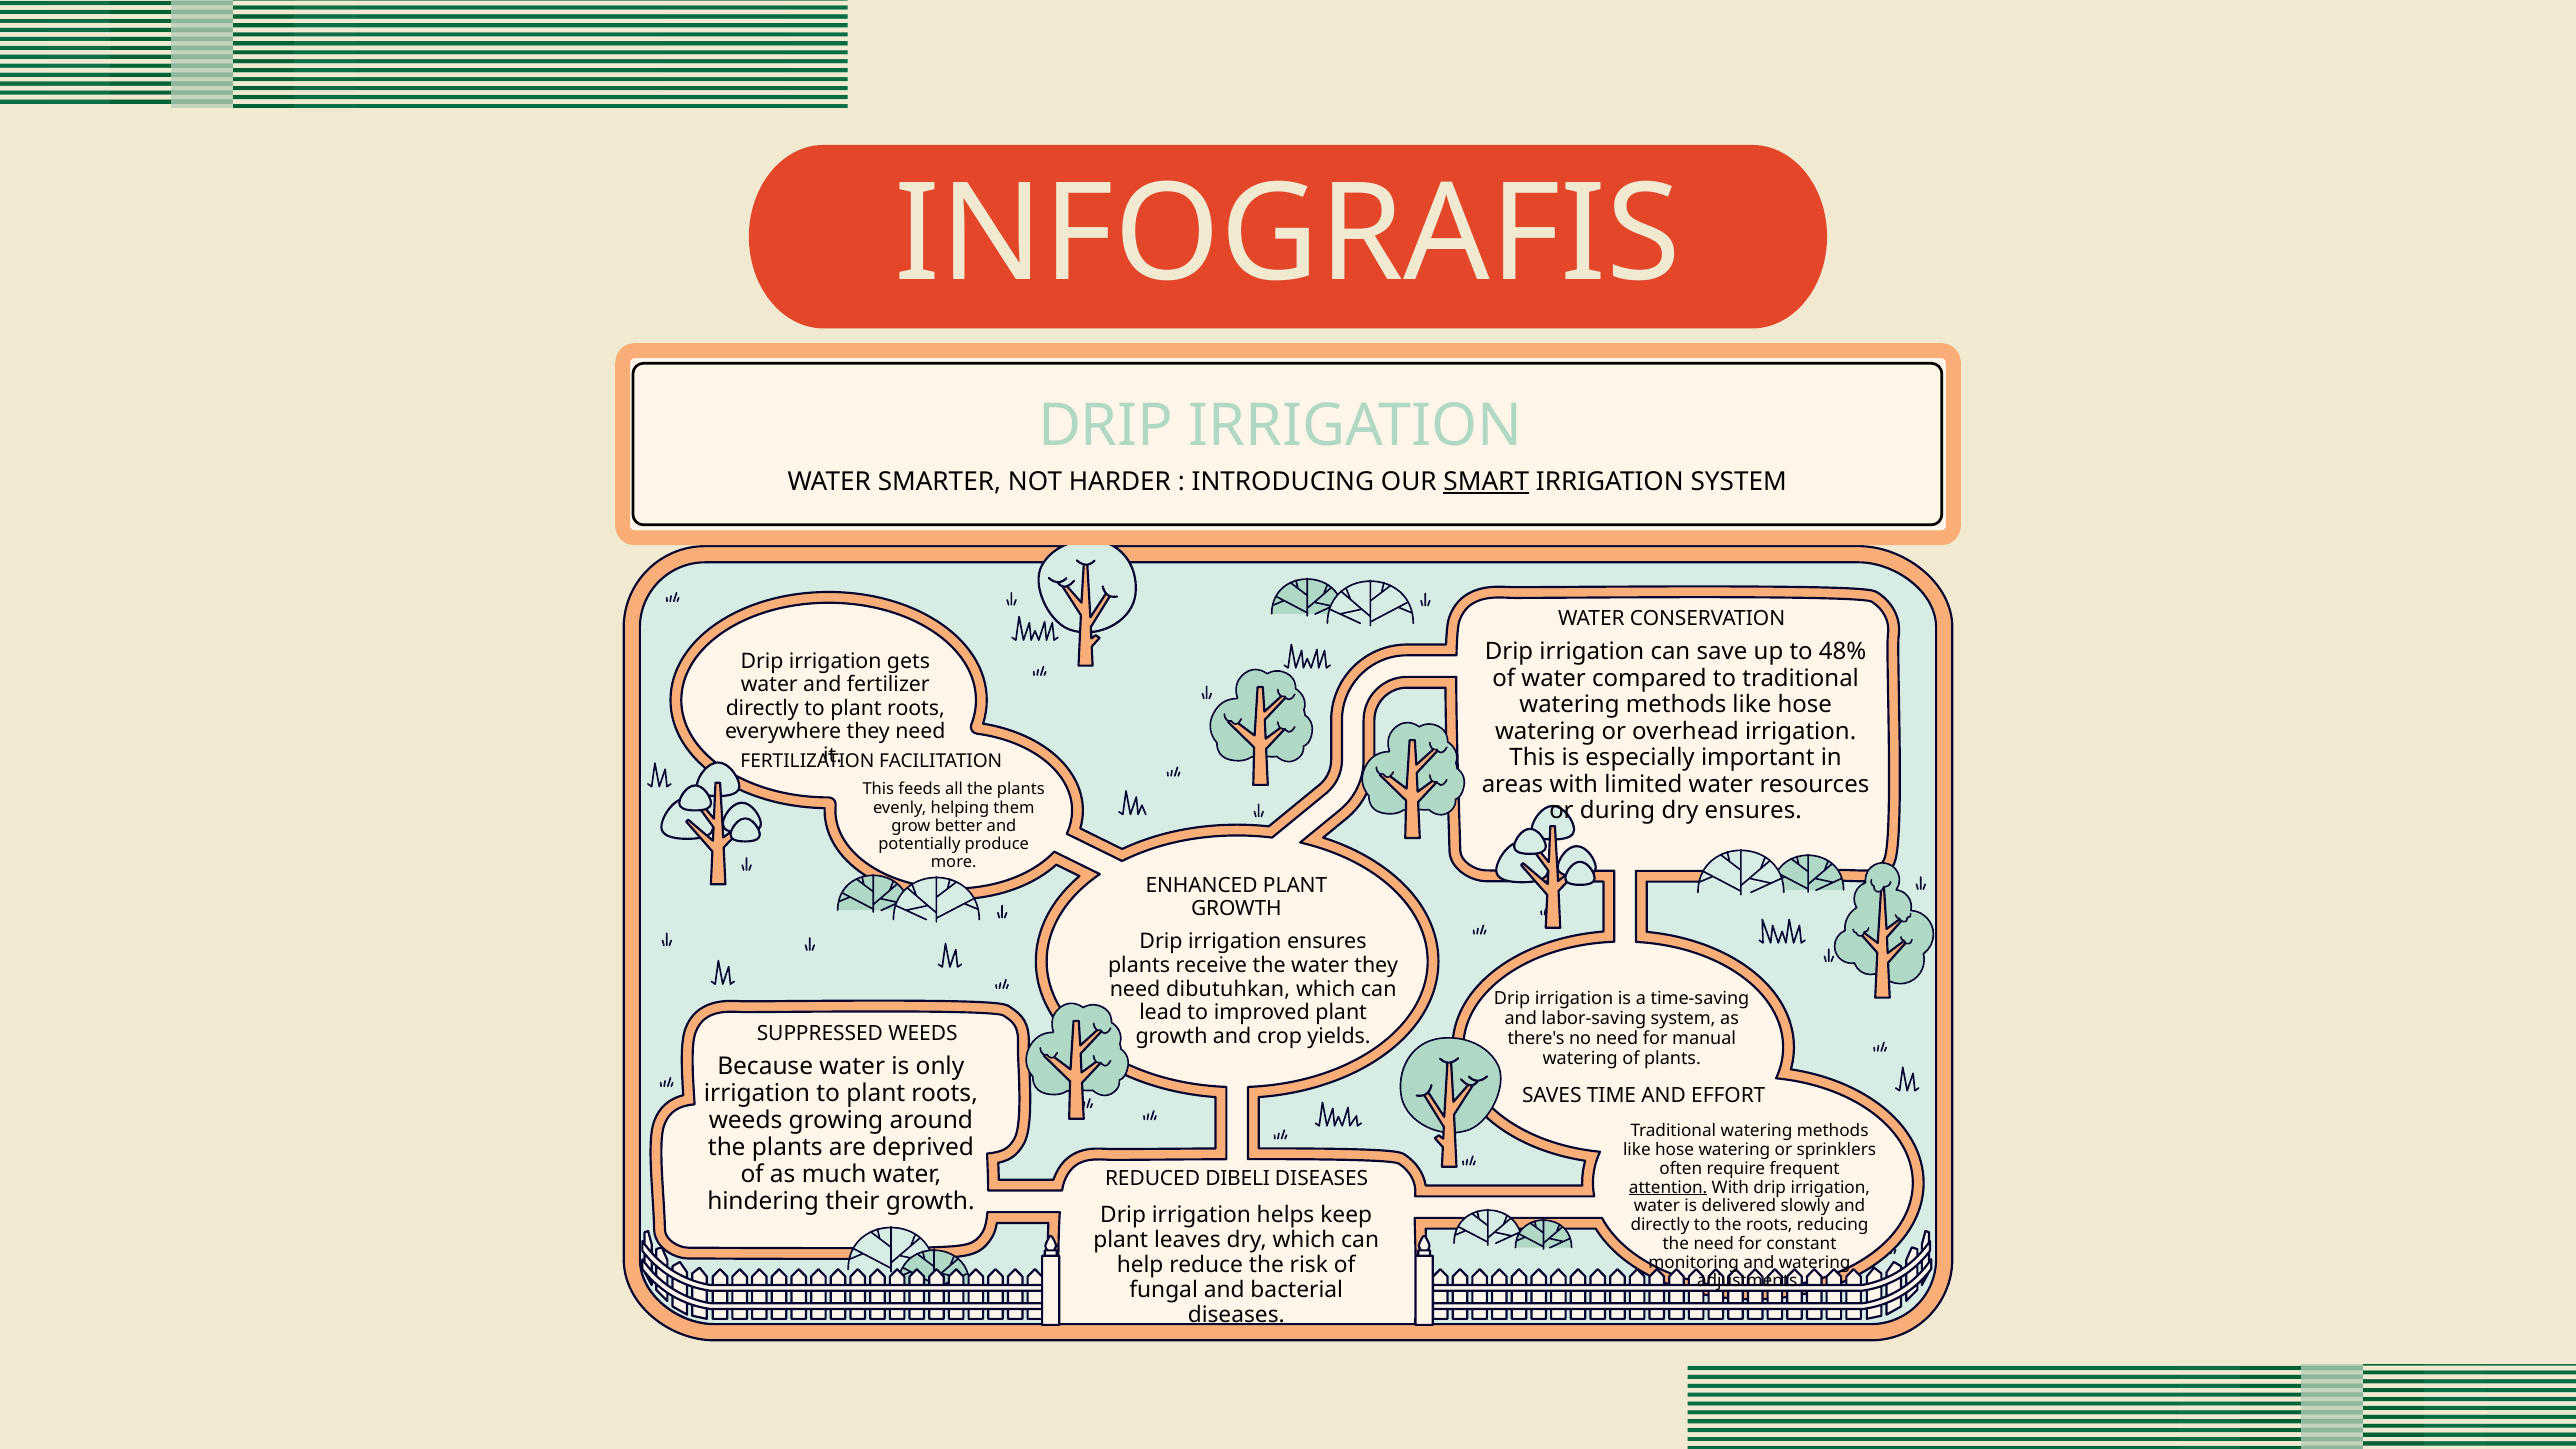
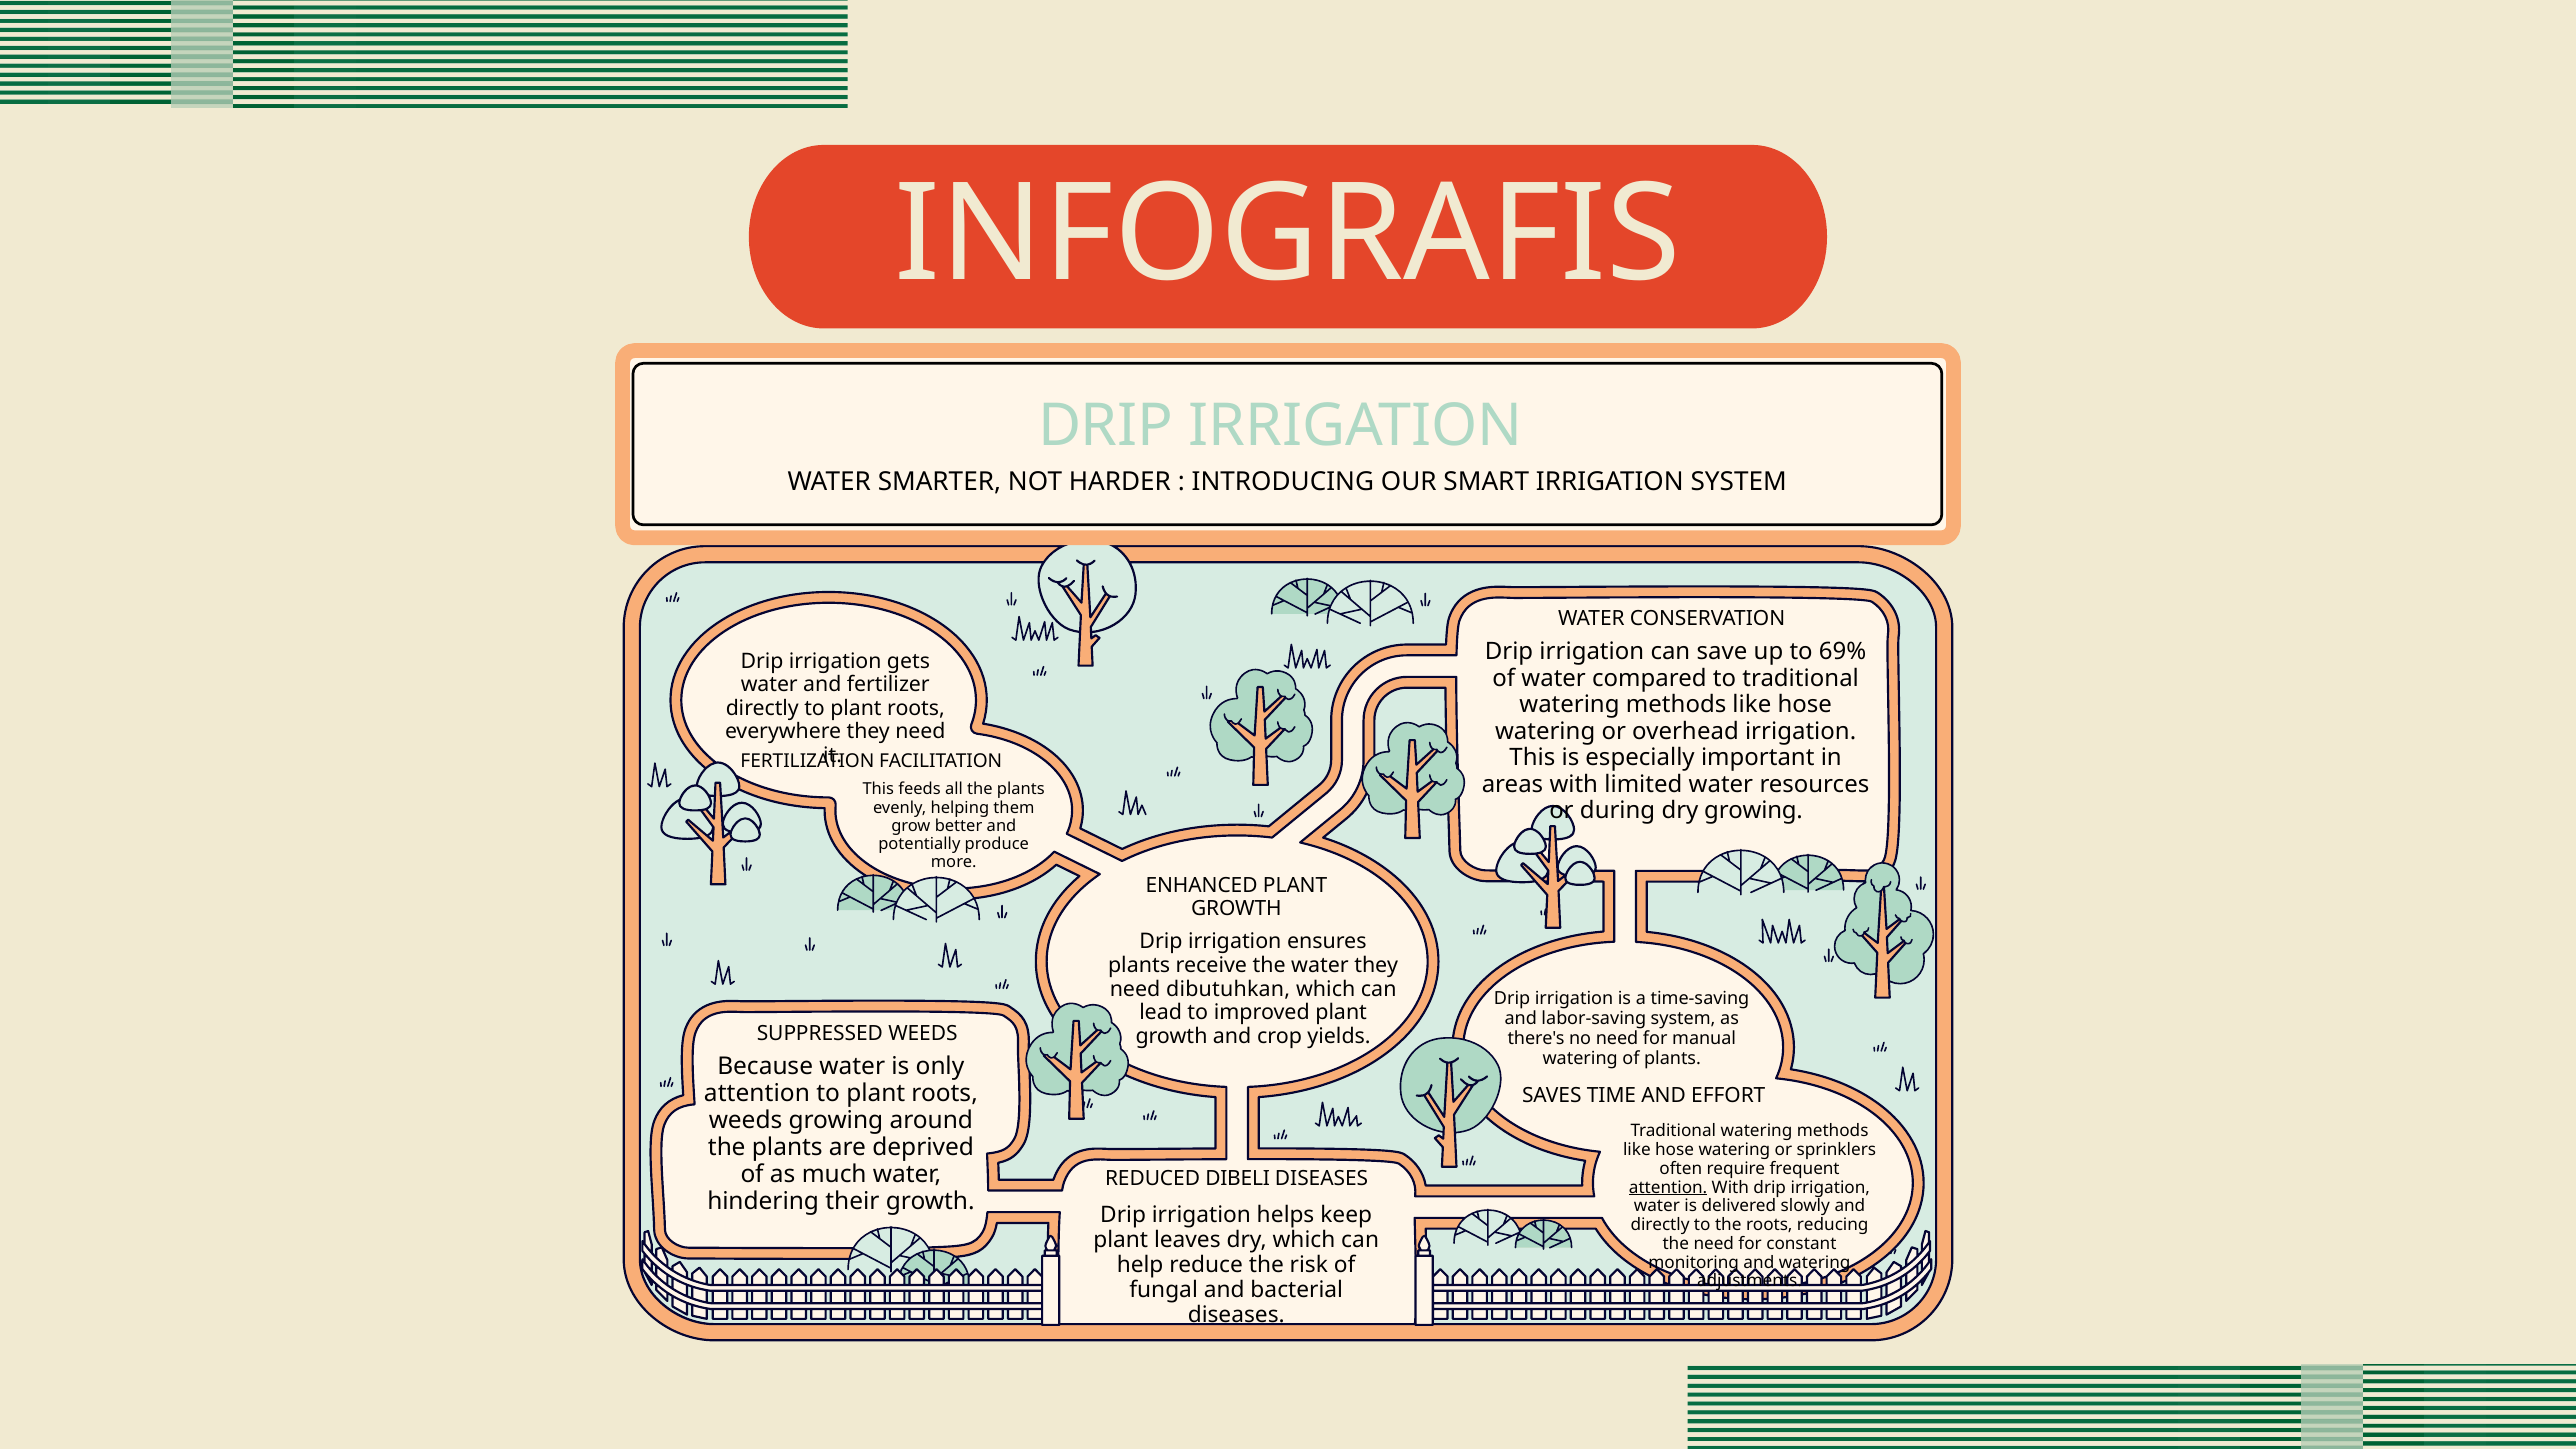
SMART underline: present -> none (1486, 482)
48%: 48% -> 69% (1843, 652)
dry ensures: ensures -> growing (1754, 811)
irrigation: irrigation -> attention (757, 1094)
